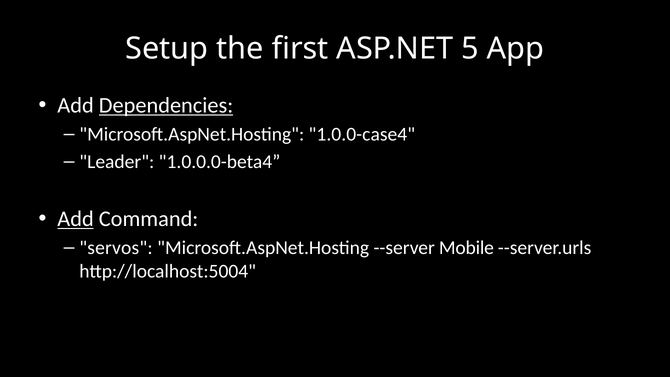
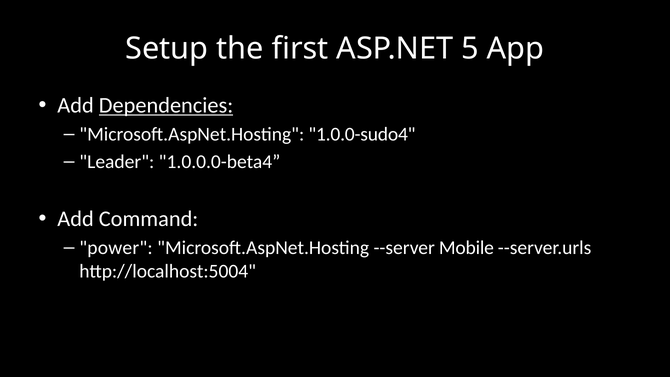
1.0.0-case4: 1.0.0-case4 -> 1.0.0-sudo4 (362, 134)
Add underline: present -> none (76, 219)
servos: servos -> power (116, 248)
